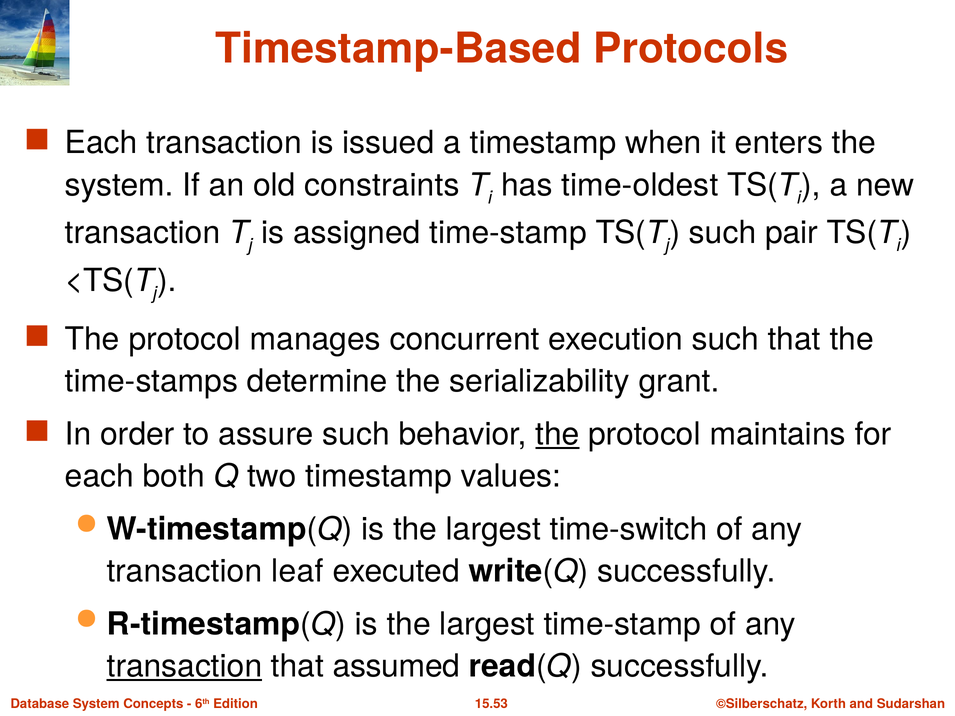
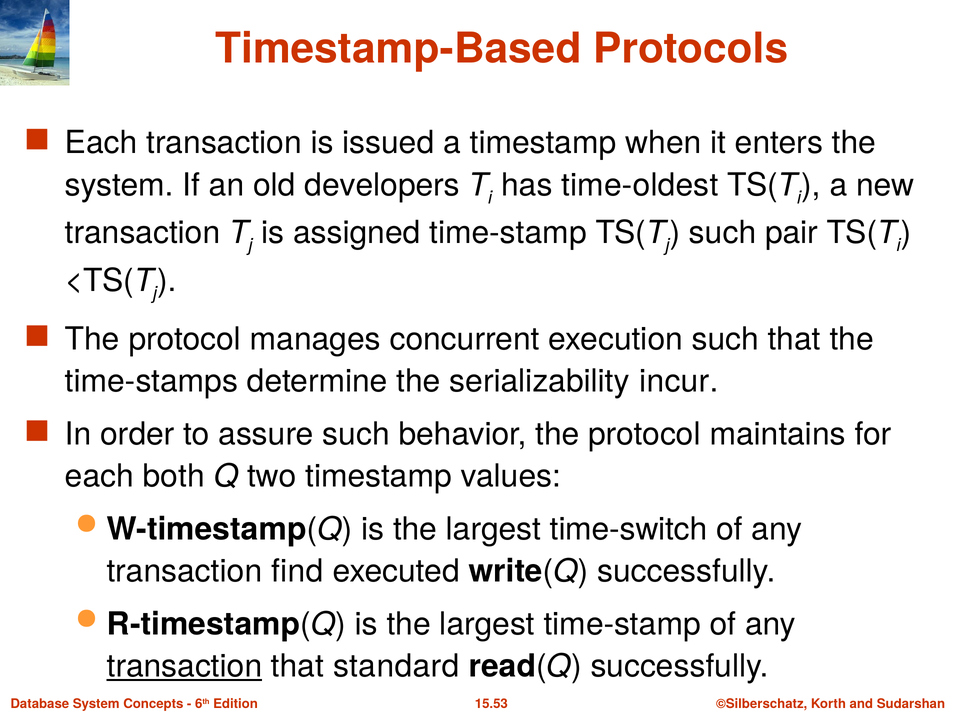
constraints: constraints -> developers (382, 185)
grant: grant -> incur (679, 381)
the underline: present -> none (557, 434)
leaf: leaf -> find (297, 571)
assumed: assumed -> standard (396, 667)
